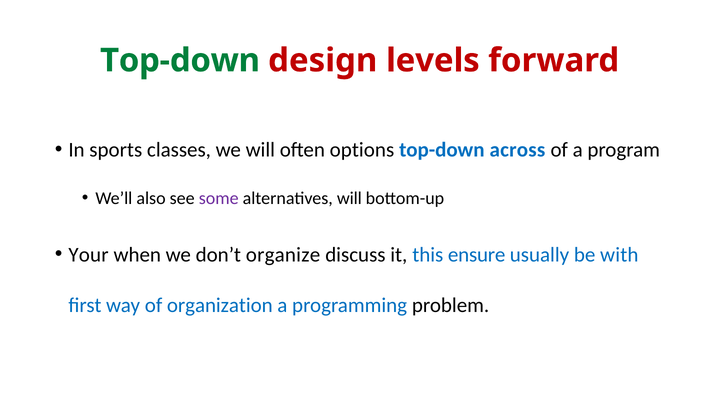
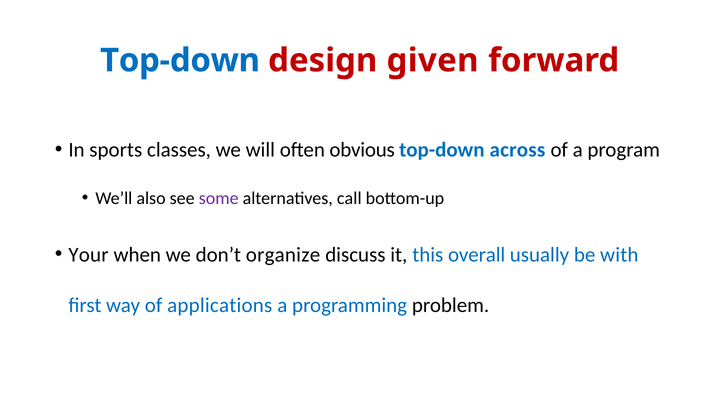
Top-down colour: green -> blue (180, 60)
levels: levels -> given (433, 60)
options: options -> obvious (362, 150)
alternatives will: will -> call (349, 198)
ensure: ensure -> overall (477, 255)
organization: organization -> applications (220, 305)
